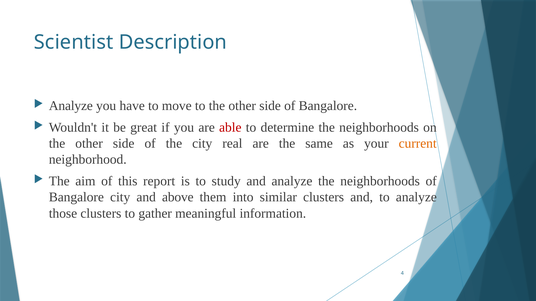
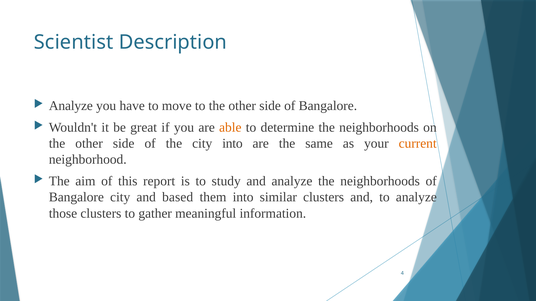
able colour: red -> orange (230, 128)
city real: real -> into (232, 144)
above: above -> based (178, 198)
